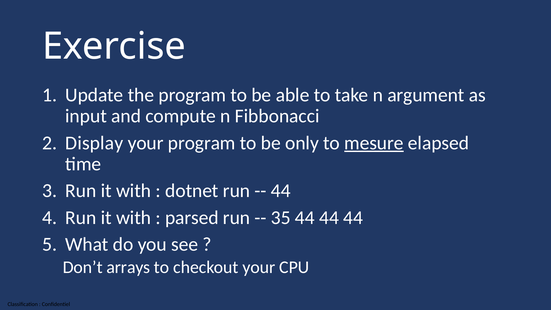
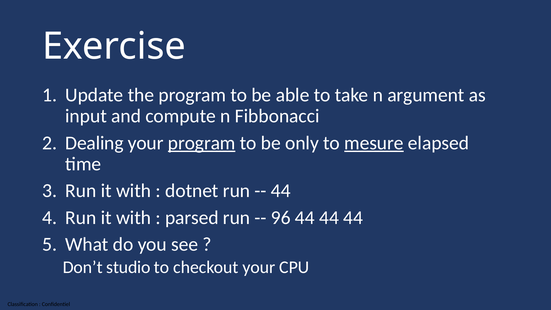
Display: Display -> Dealing (94, 143)
program underline: none -> present (202, 143)
35: 35 -> 96 (281, 218)
arrays: arrays -> studio (128, 267)
